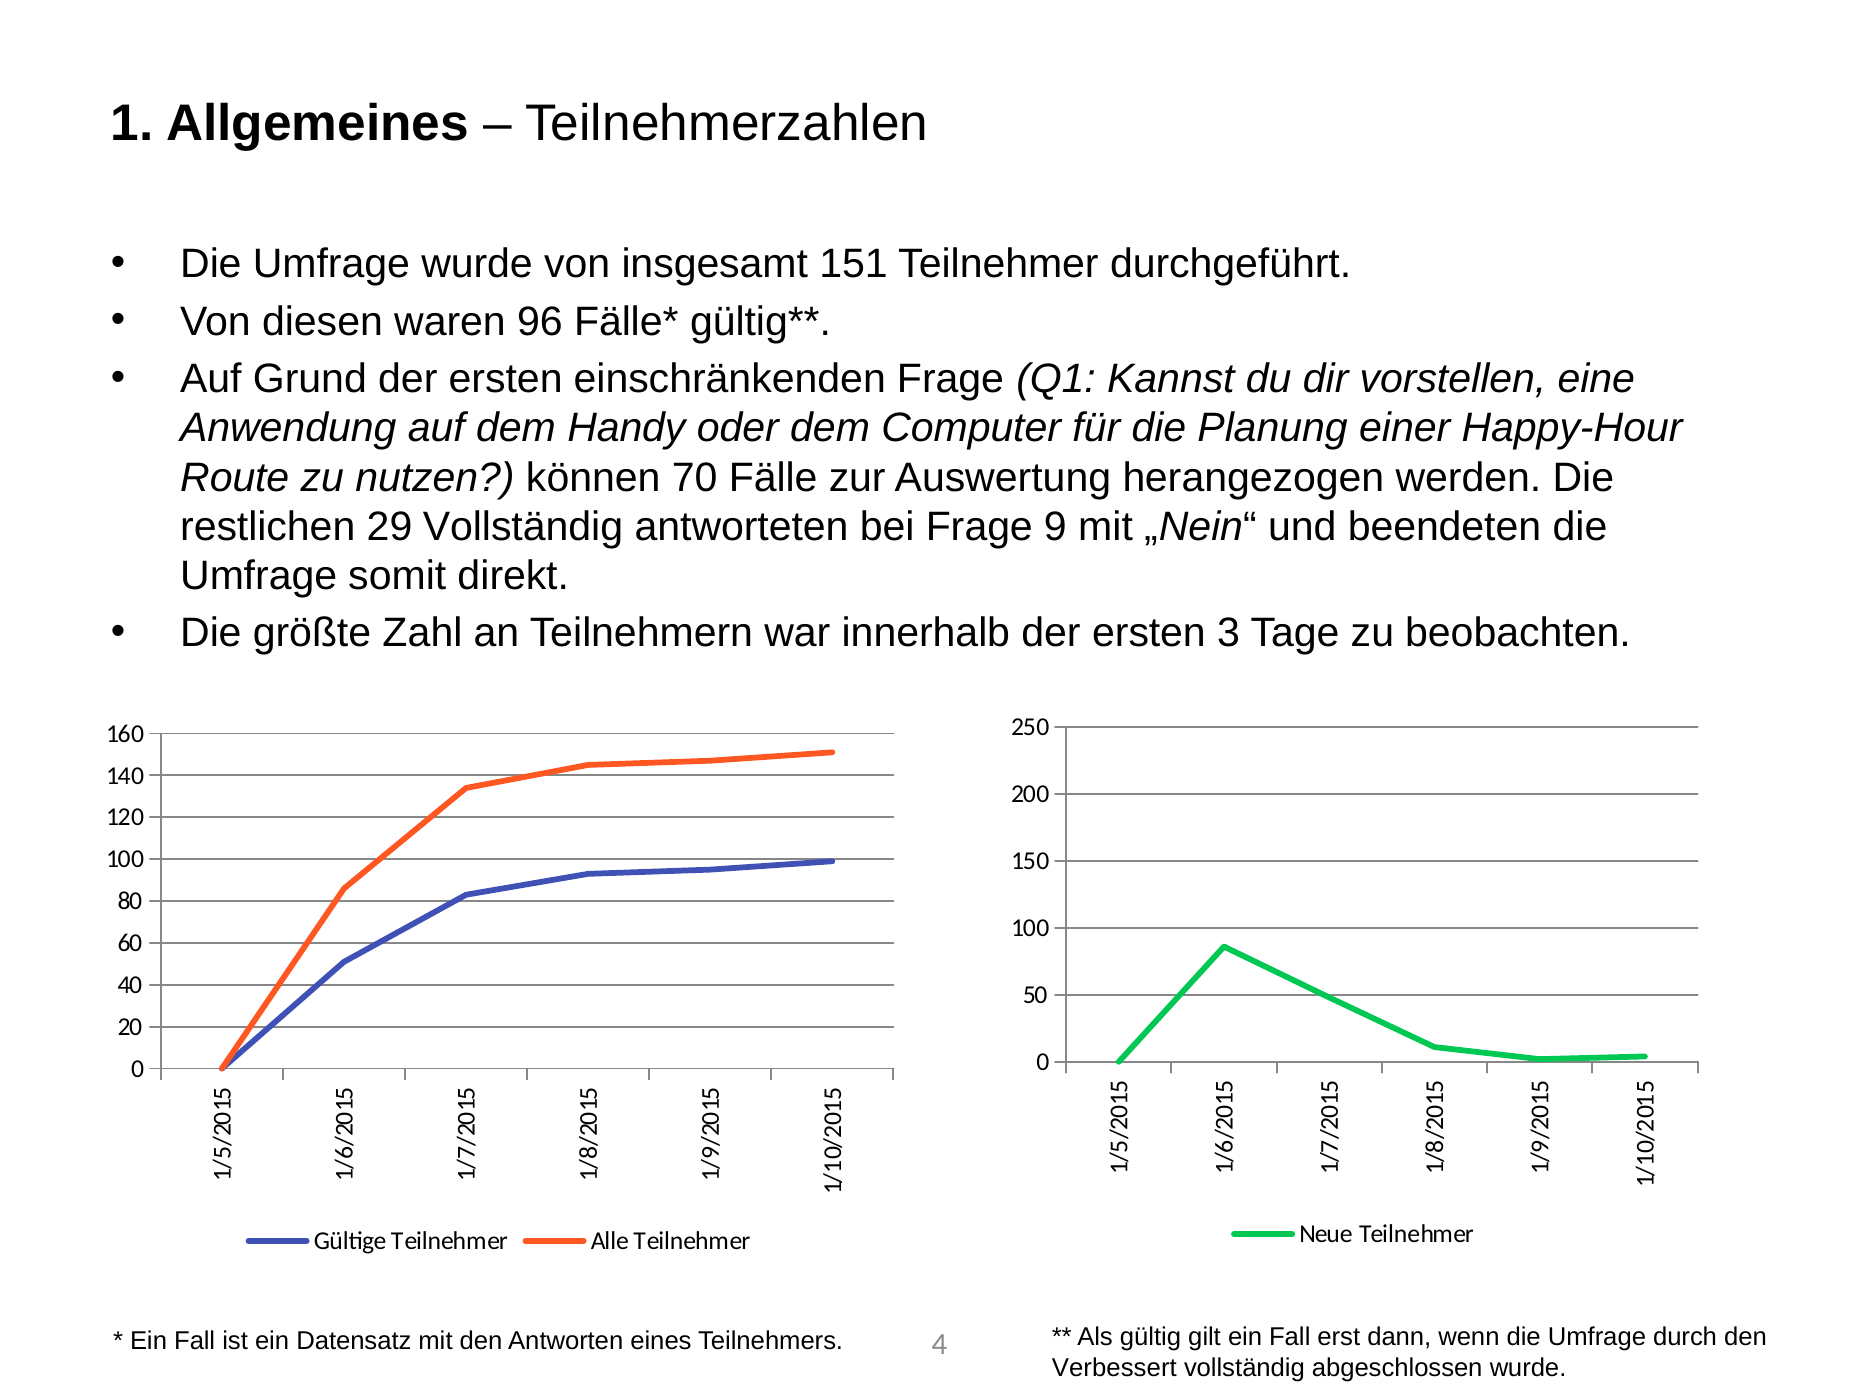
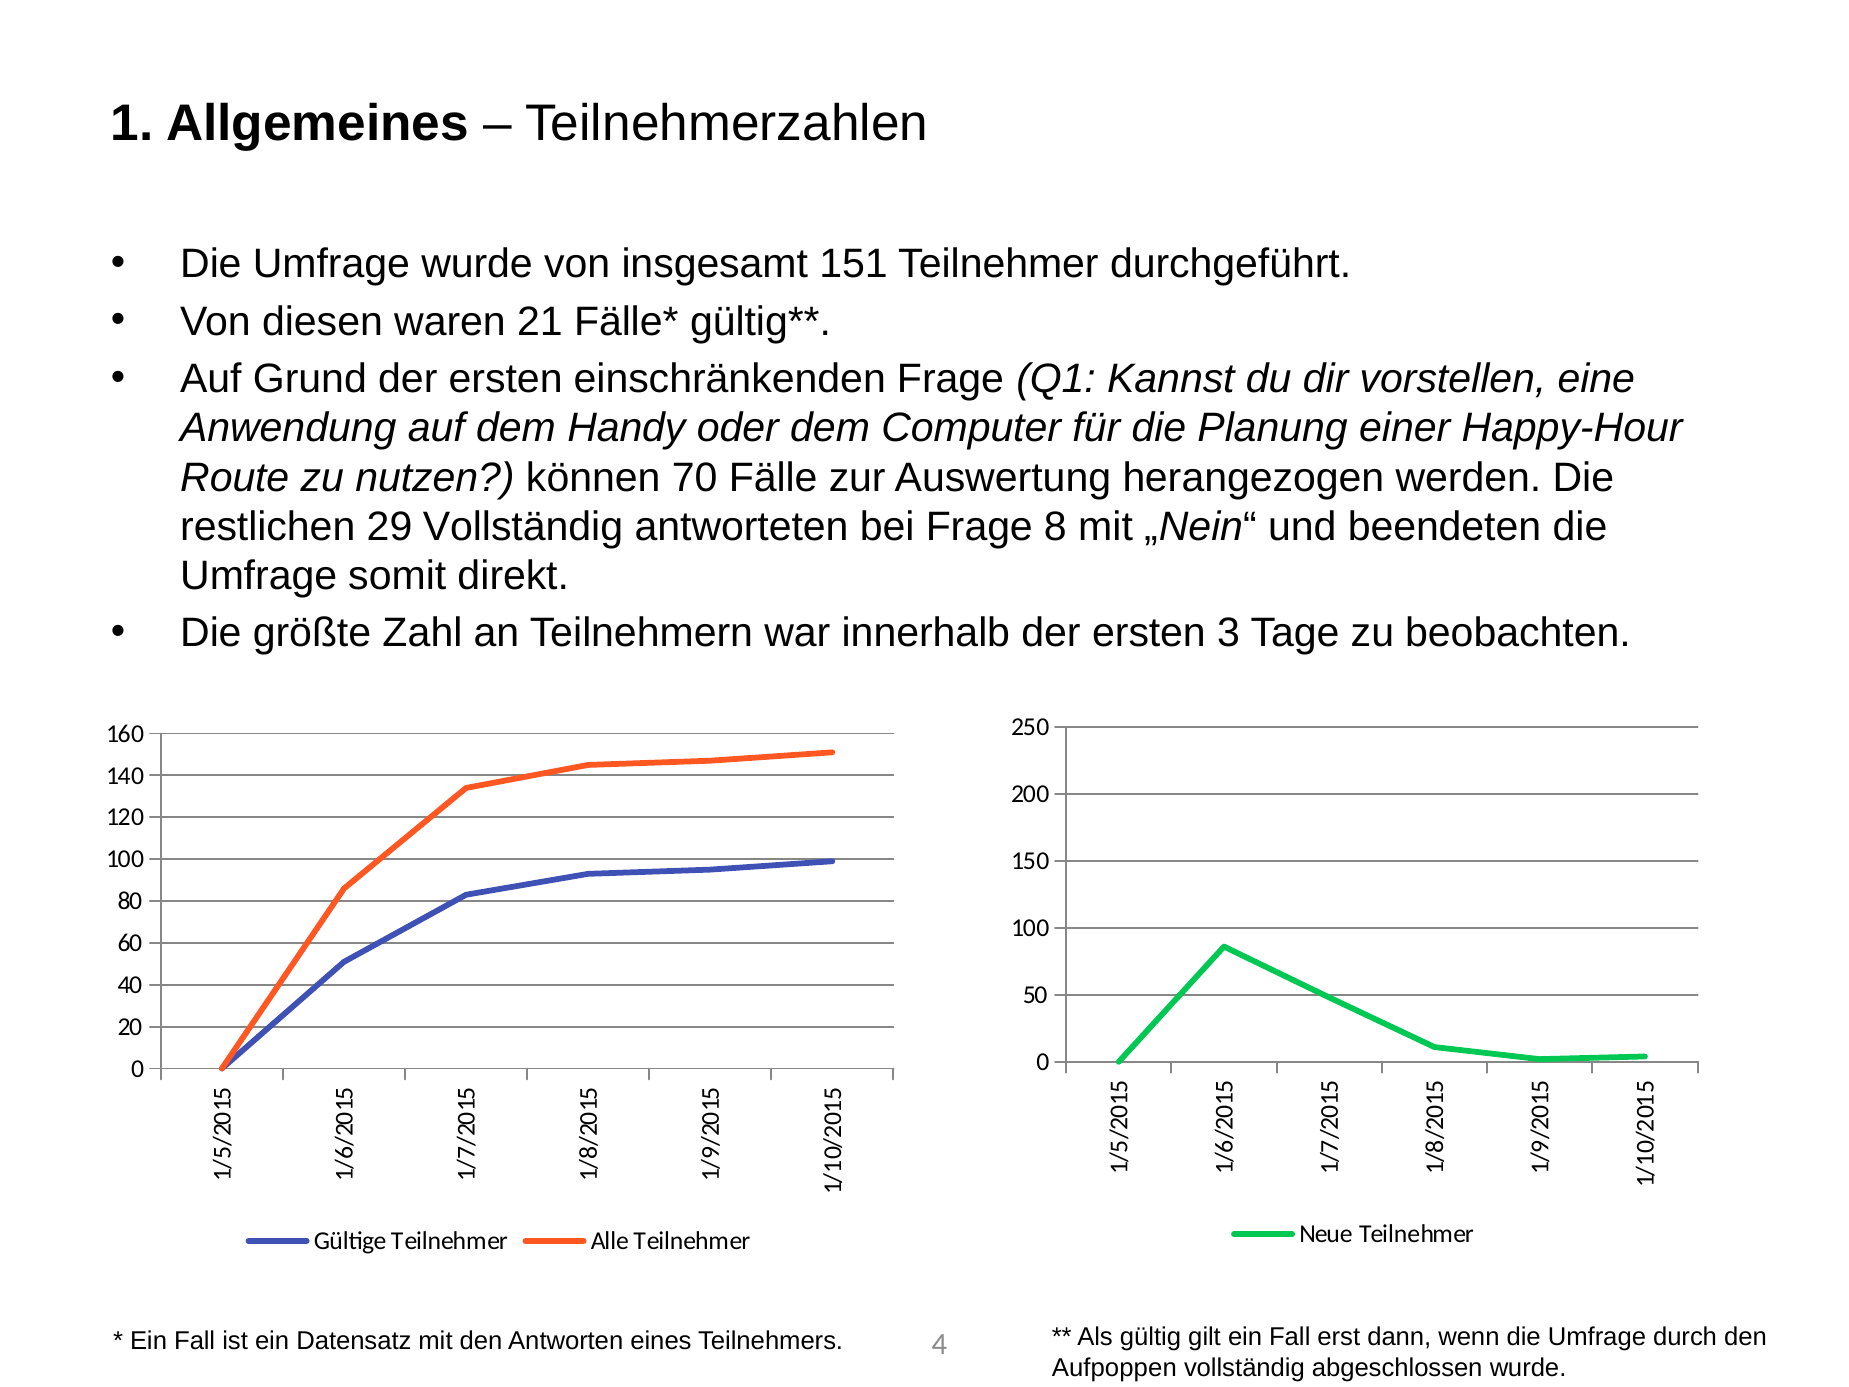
96: 96 -> 21 (540, 322)
Frage 9: 9 -> 8 (1055, 527)
Verbessert: Verbessert -> Aufpoppen (1114, 1368)
